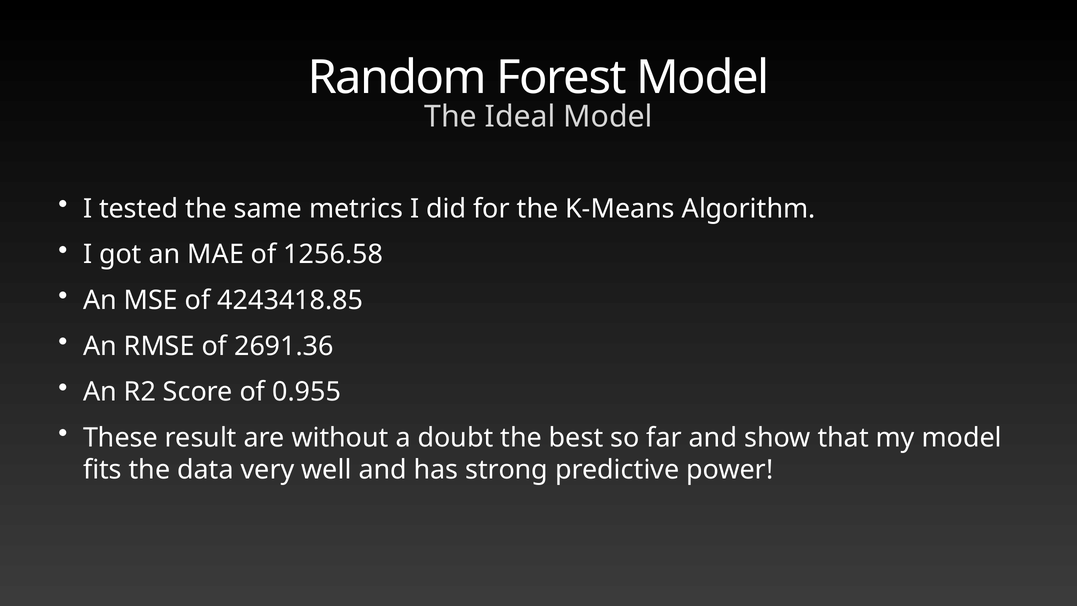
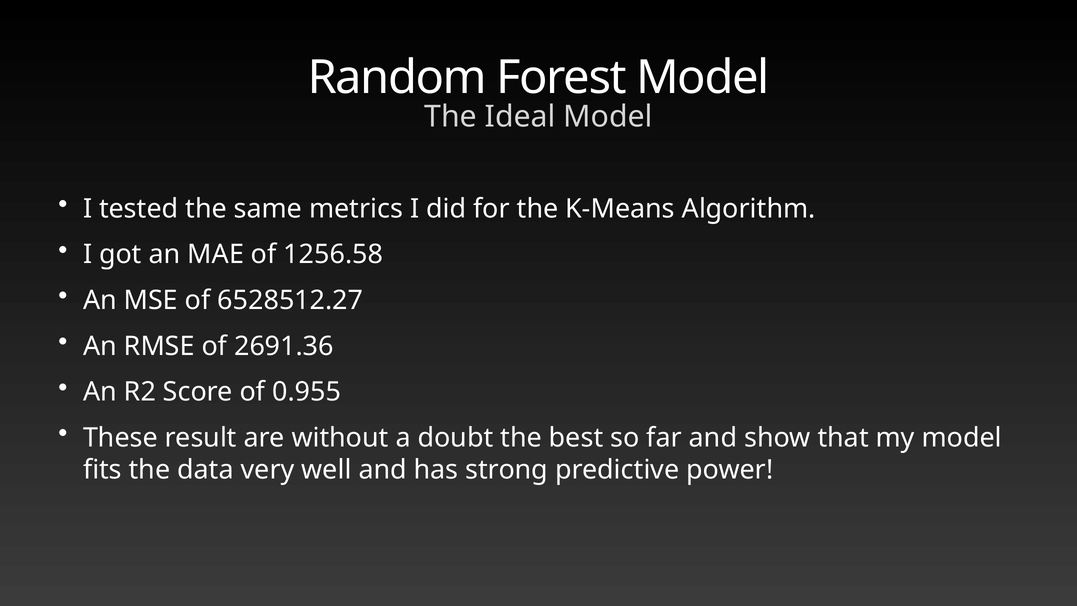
4243418.85: 4243418.85 -> 6528512.27 (290, 300)
